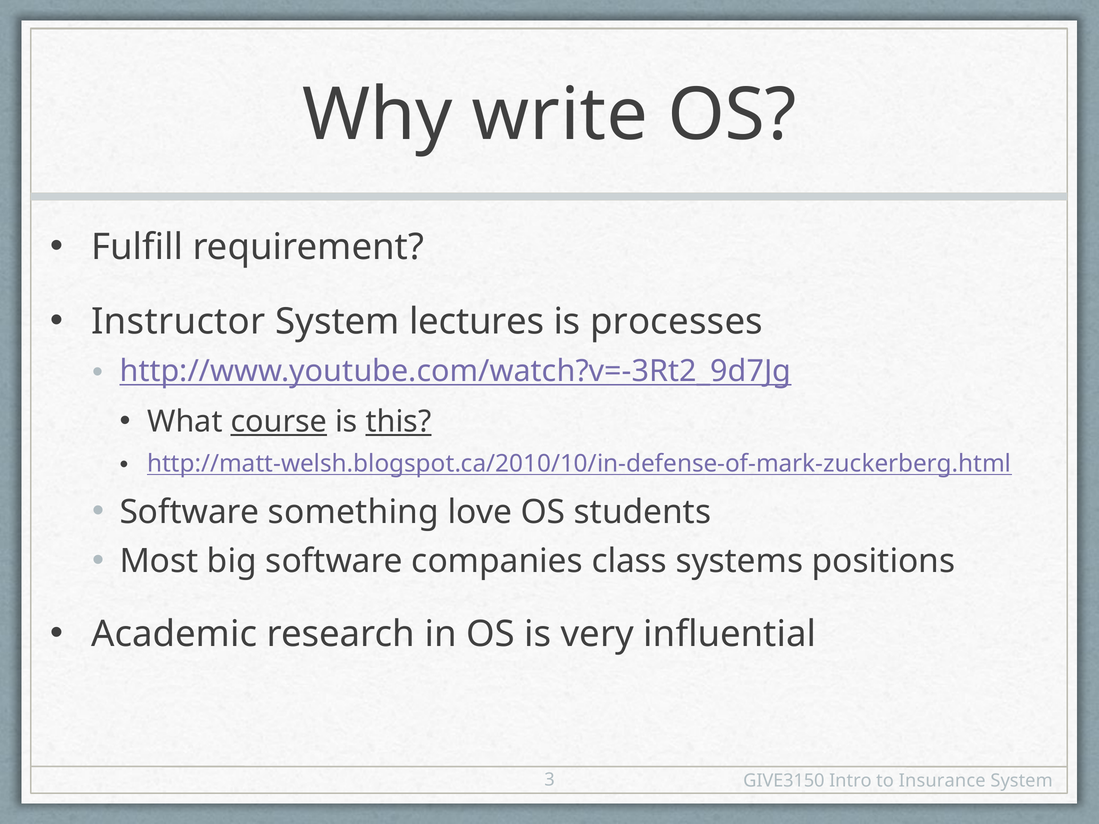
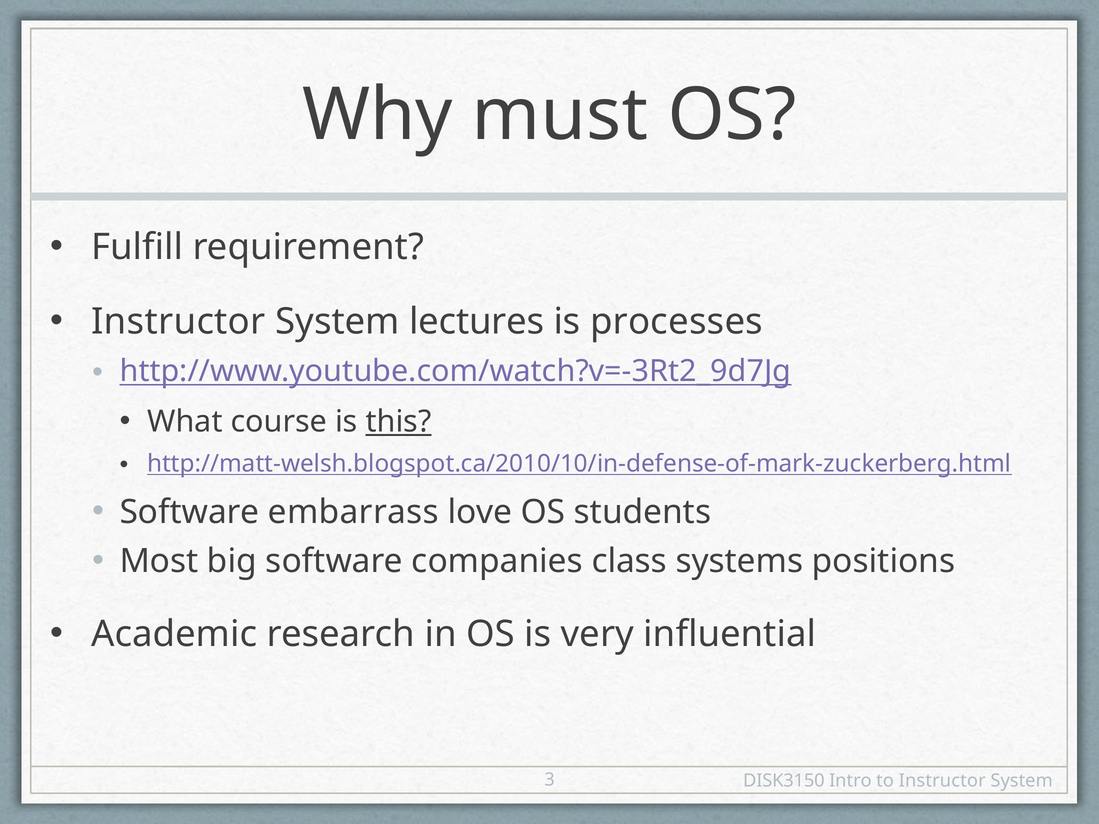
write: write -> must (560, 115)
course underline: present -> none (279, 422)
something: something -> embarrass (353, 512)
GIVE3150: GIVE3150 -> DISK3150 (784, 781)
to Insurance: Insurance -> Instructor (942, 781)
